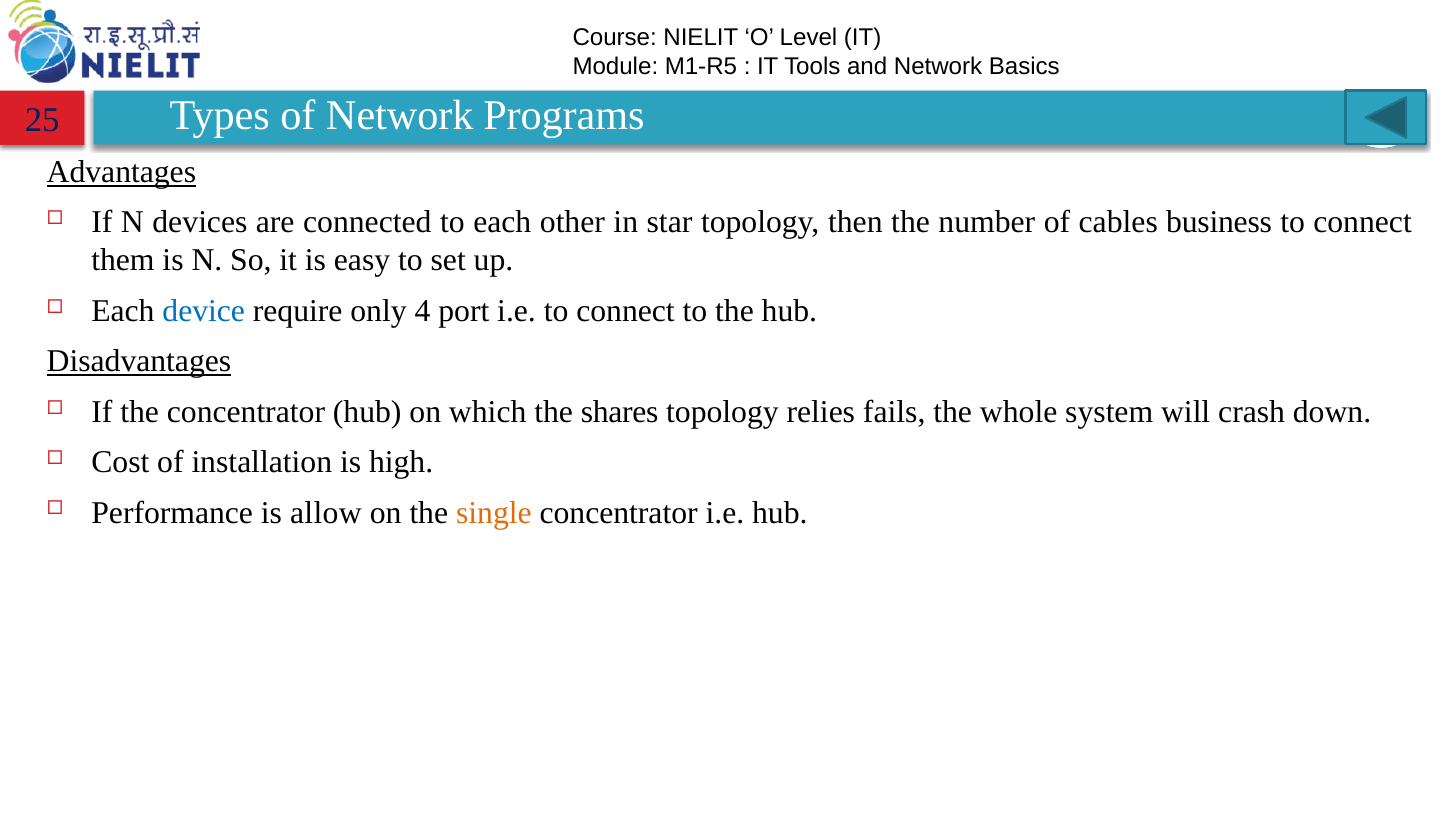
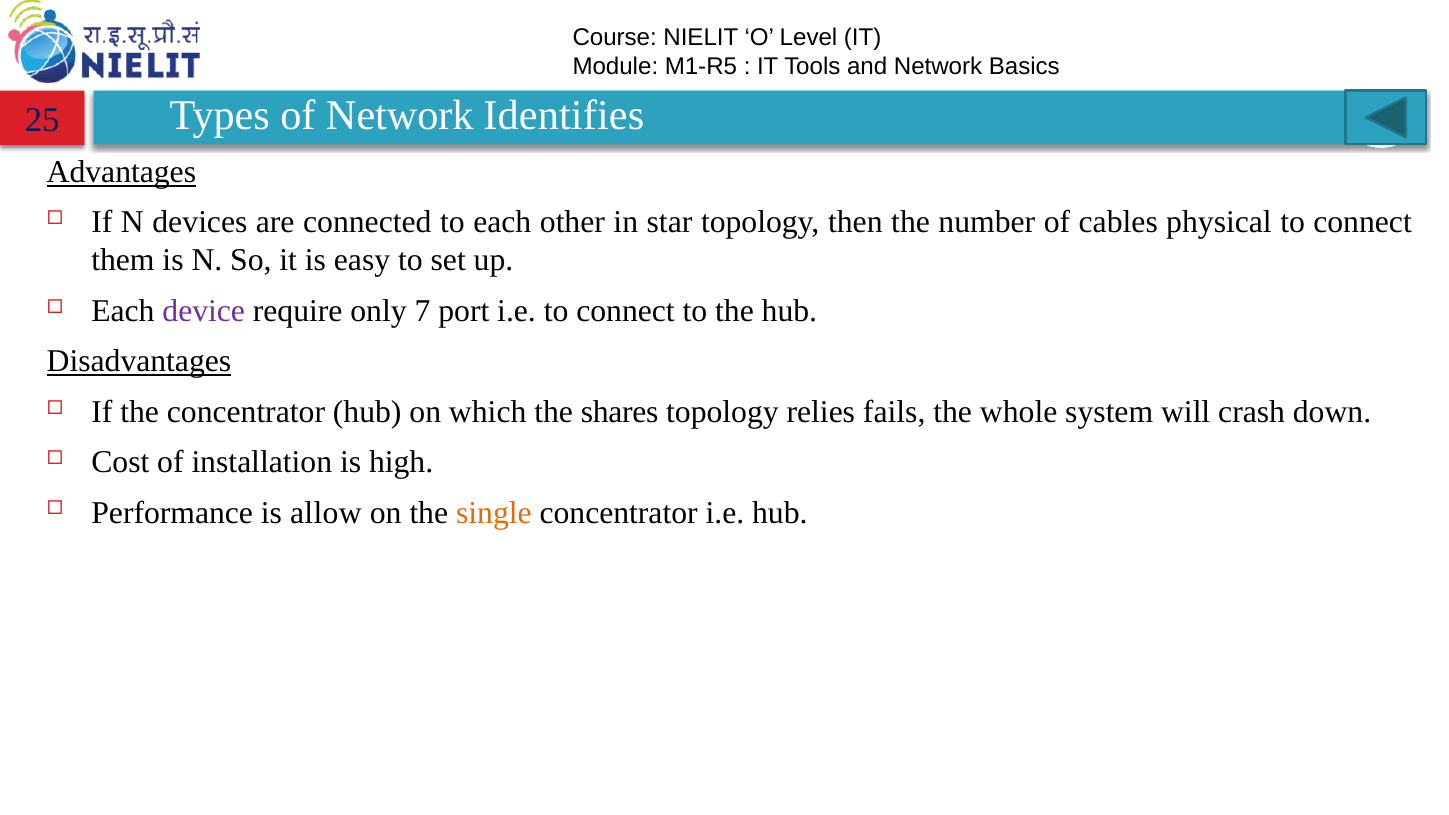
Programs: Programs -> Identifies (564, 116)
business: business -> physical (1219, 222)
device colour: blue -> purple (204, 311)
4: 4 -> 7 (423, 311)
